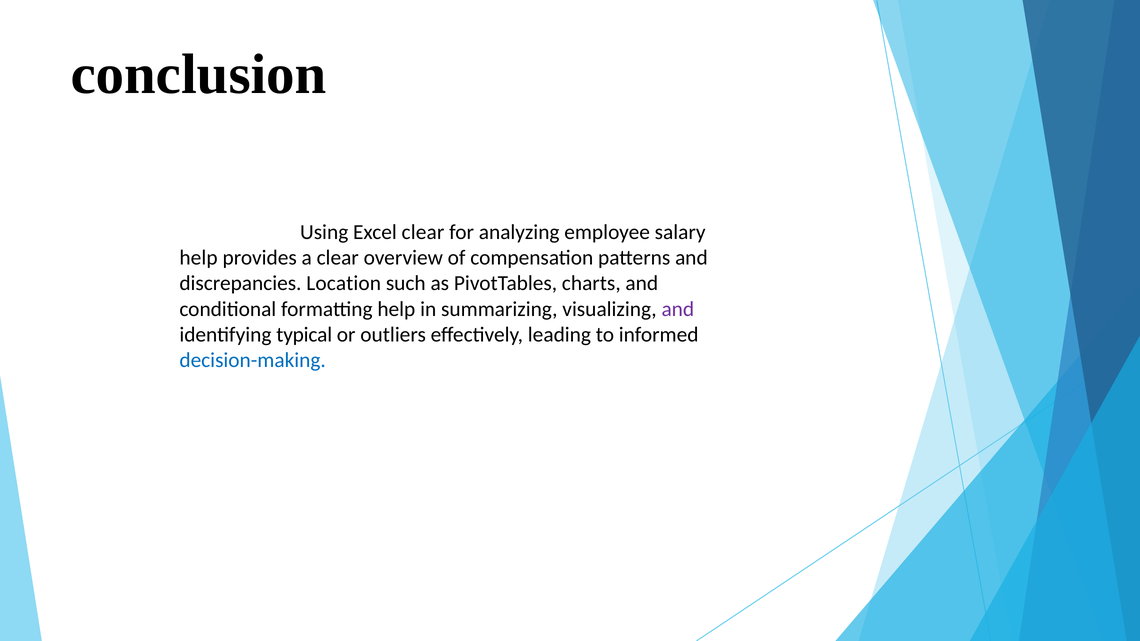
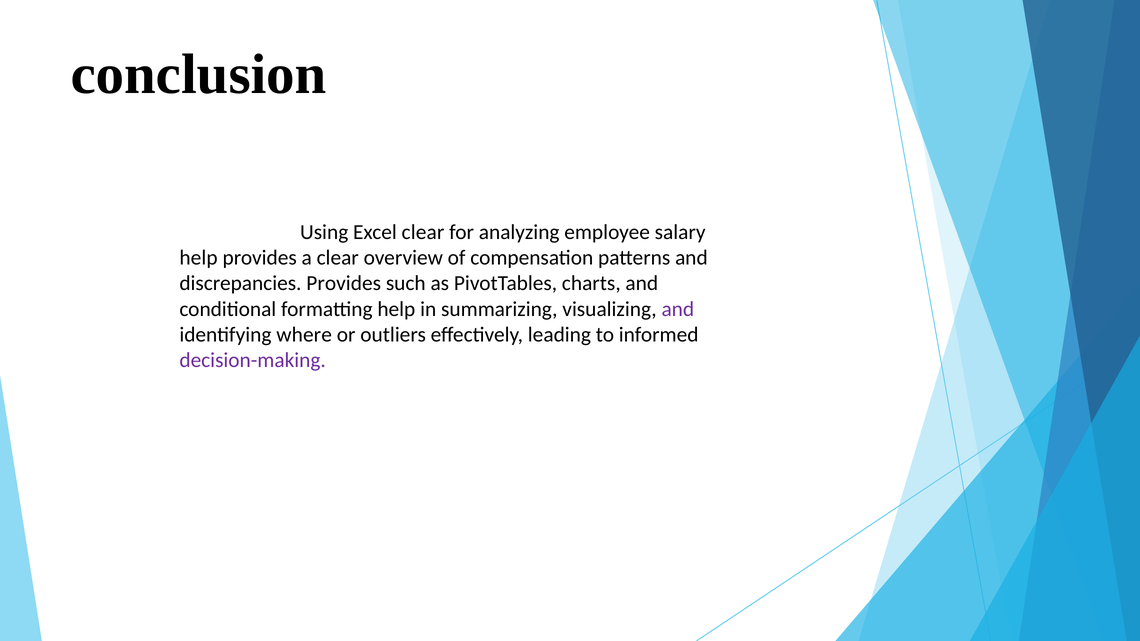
discrepancies Location: Location -> Provides (344, 284)
typical: typical -> where (304, 335)
decision-making colour: blue -> purple (253, 360)
